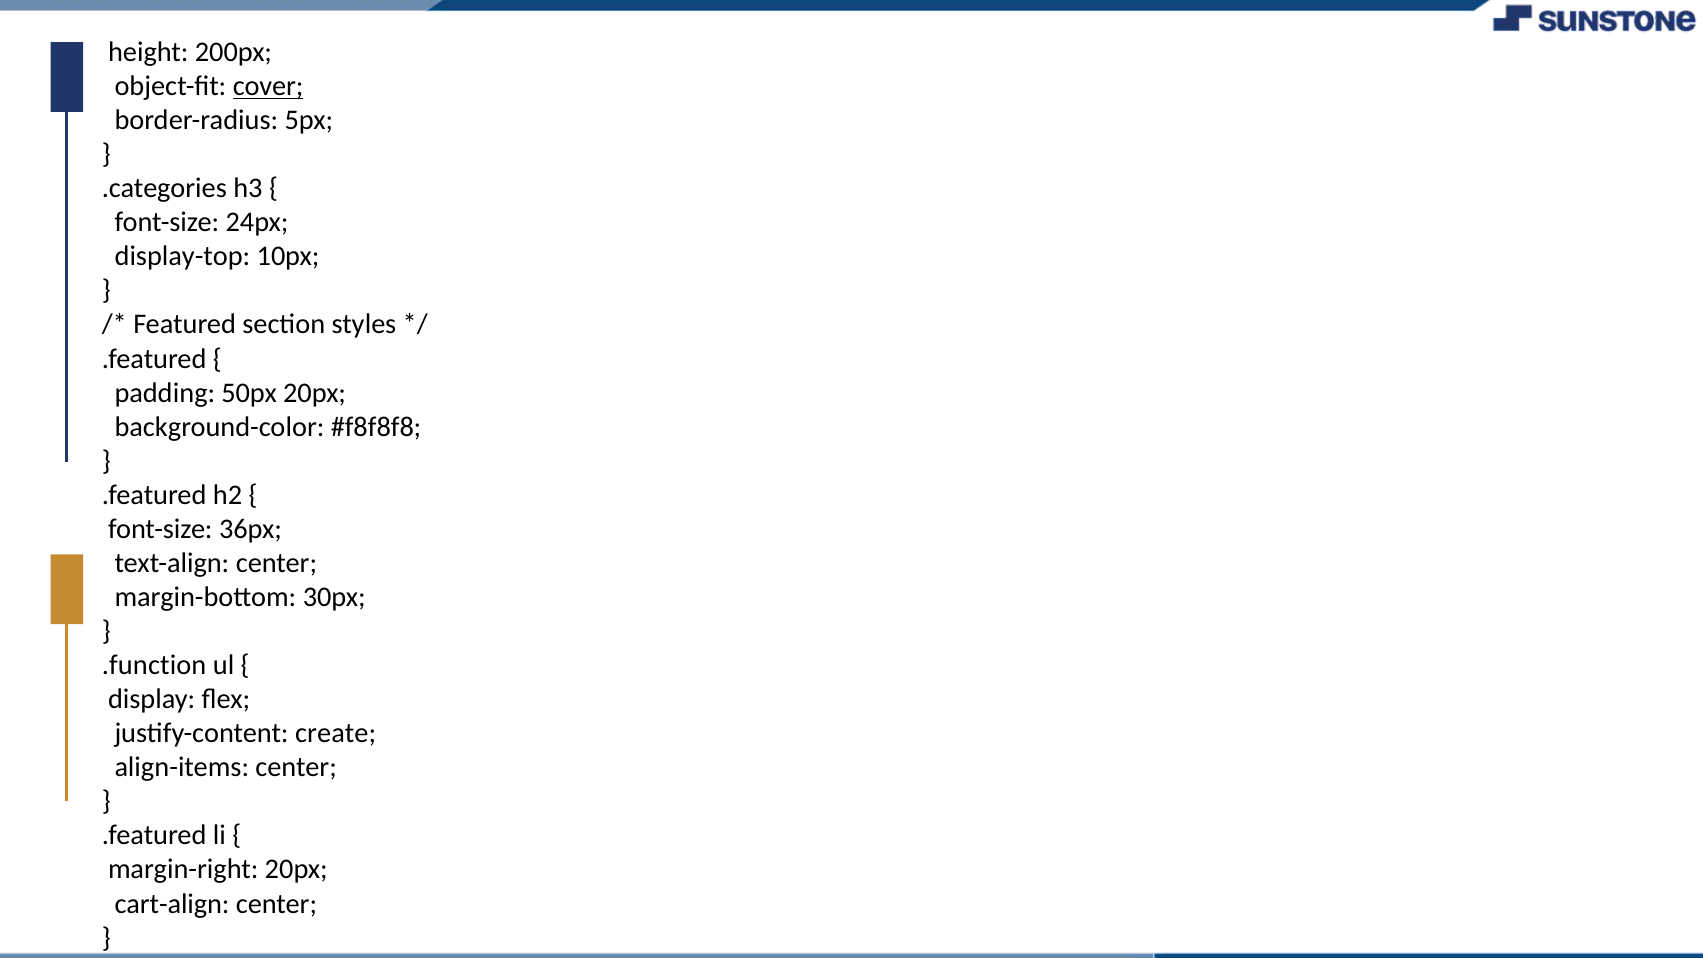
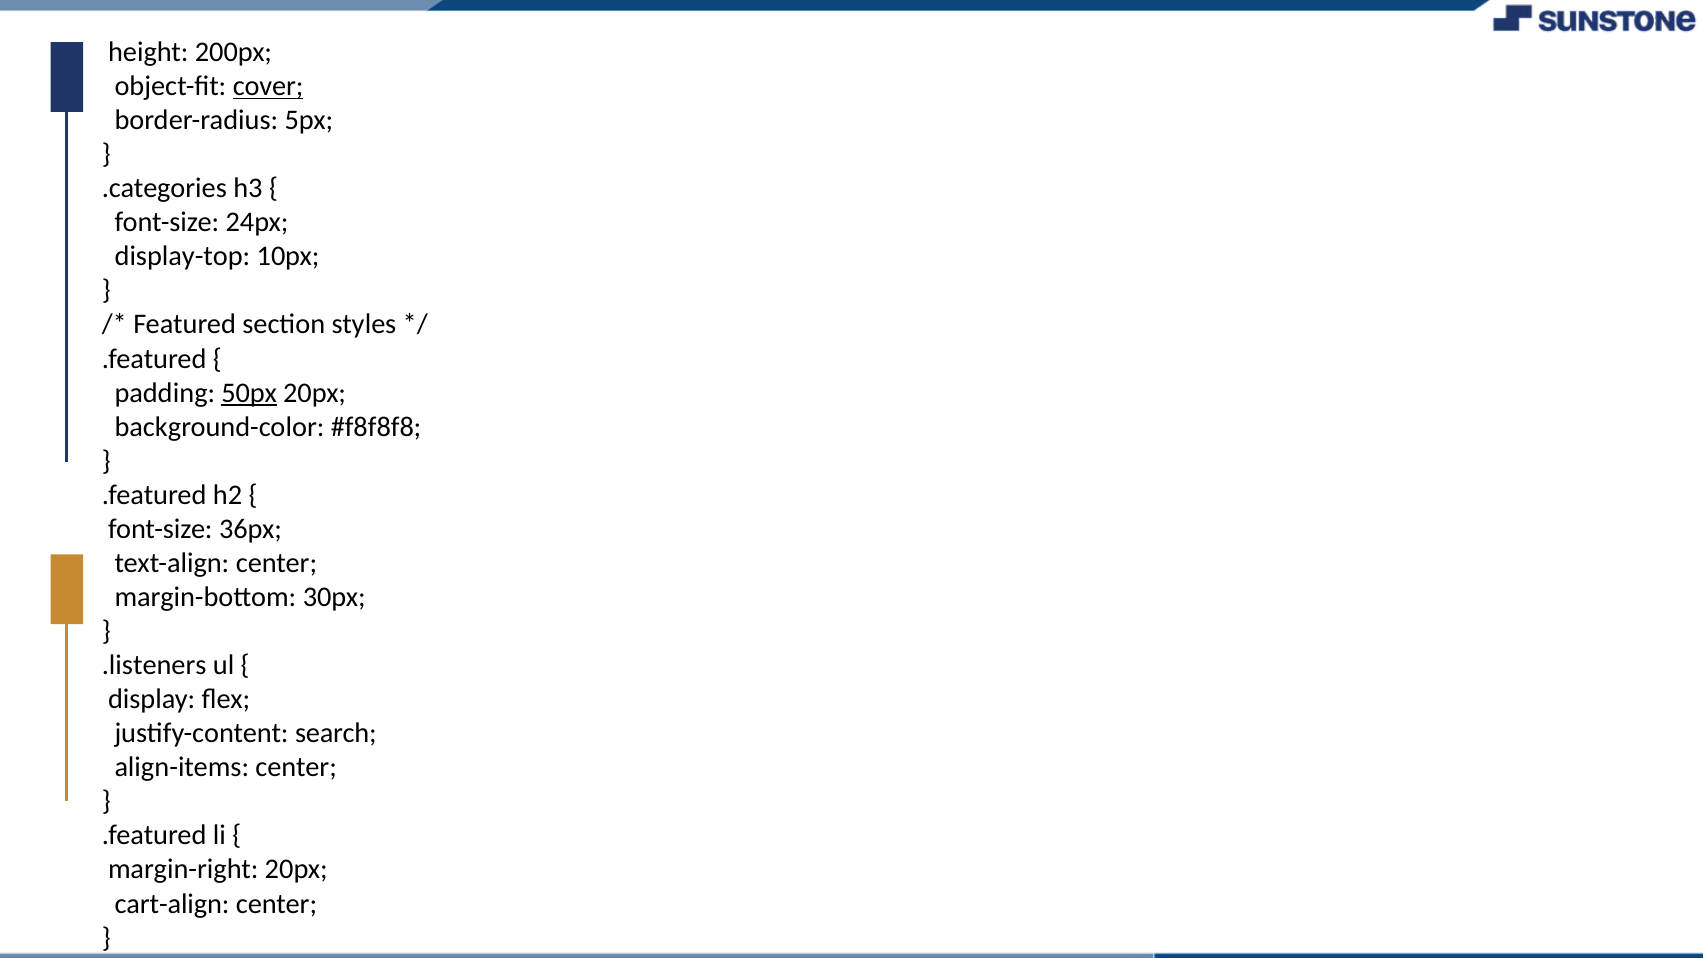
50px underline: none -> present (249, 393)
.function: .function -> .listeners (154, 665)
create: create -> search (336, 733)
